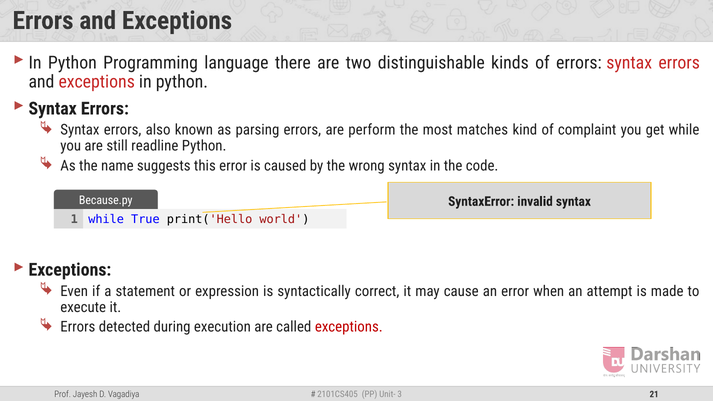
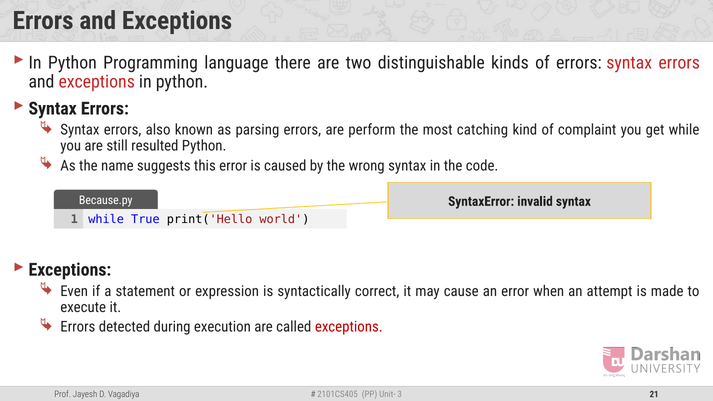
matches: matches -> catching (482, 130)
readline: readline -> resulted (155, 146)
